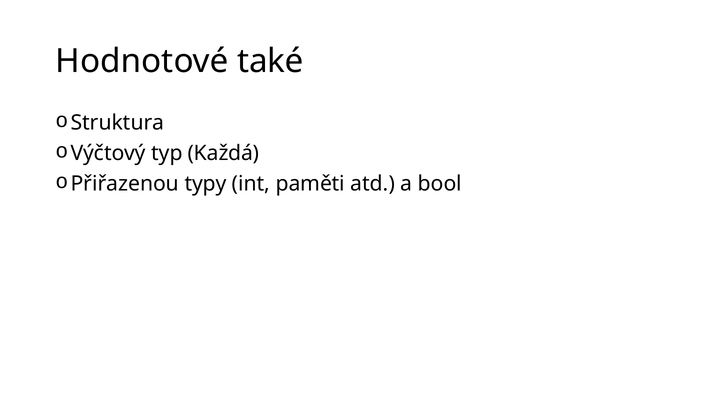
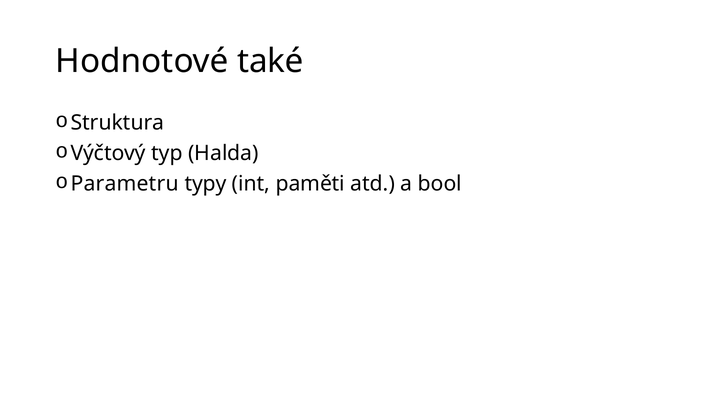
Každá: Každá -> Halda (223, 153)
Přiřazenou: Přiřazenou -> Parametru (125, 184)
